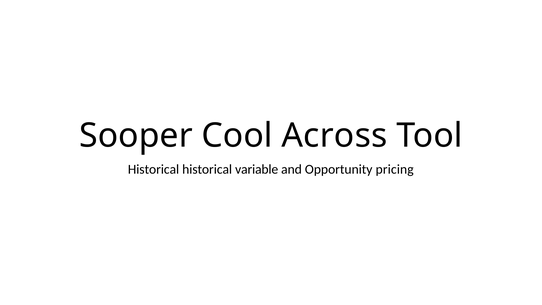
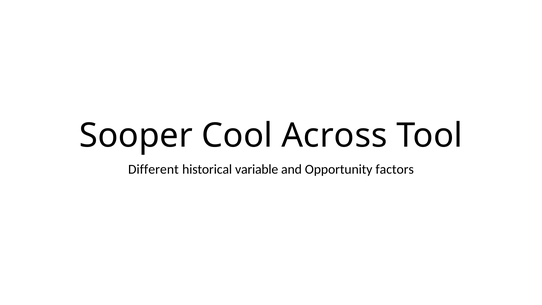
Historical: Historical -> Different (153, 169)
pricing: pricing -> factors (395, 169)
